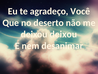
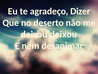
Você: Você -> Dizer (80, 11)
